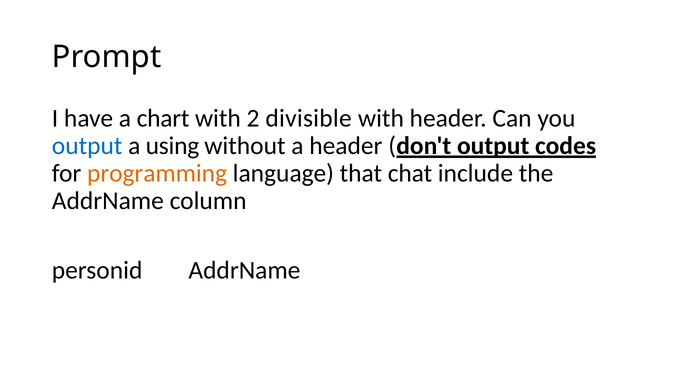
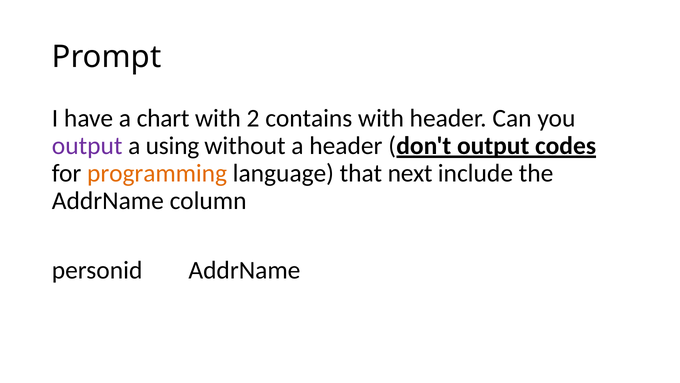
divisible: divisible -> contains (309, 118)
output colour: blue -> purple (87, 146)
chat: chat -> next (410, 173)
